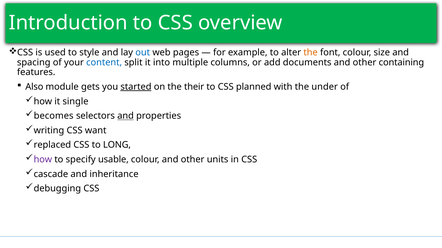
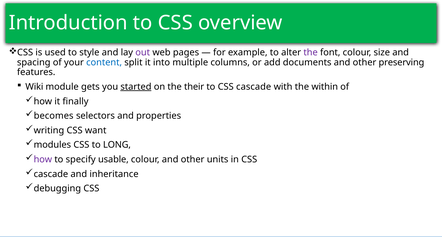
out colour: blue -> purple (143, 53)
the colour: orange -> purple (311, 53)
containing: containing -> preserving (401, 63)
Also: Also -> Wiki (34, 87)
CSS planned: planned -> cascade (254, 87)
under: under -> within (325, 87)
single: single -> finally (76, 102)
and underline: present -> none (126, 116)
replaced: replaced -> modules (52, 145)
